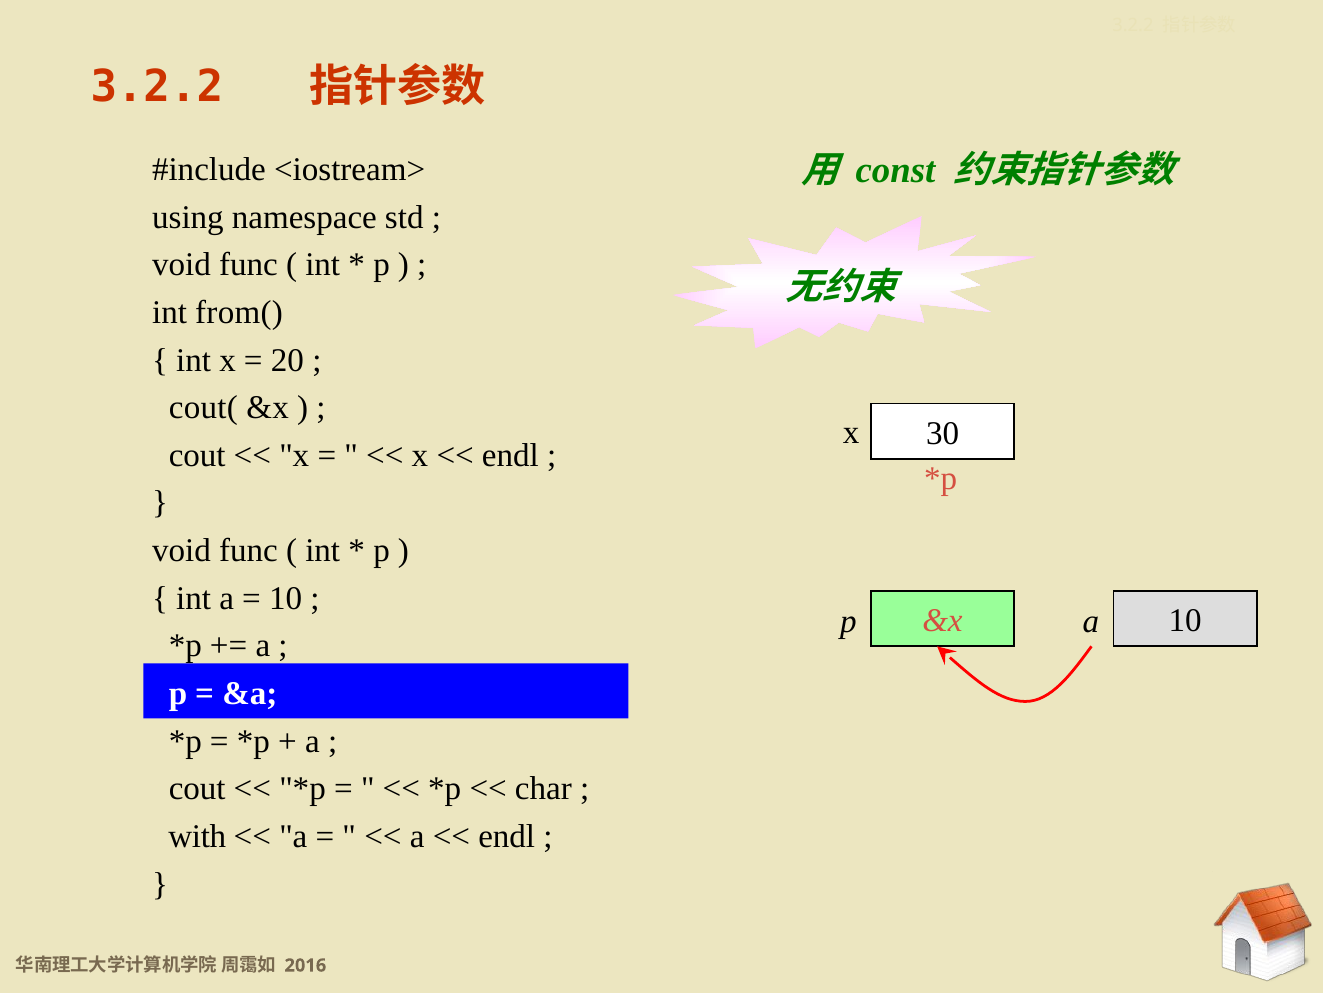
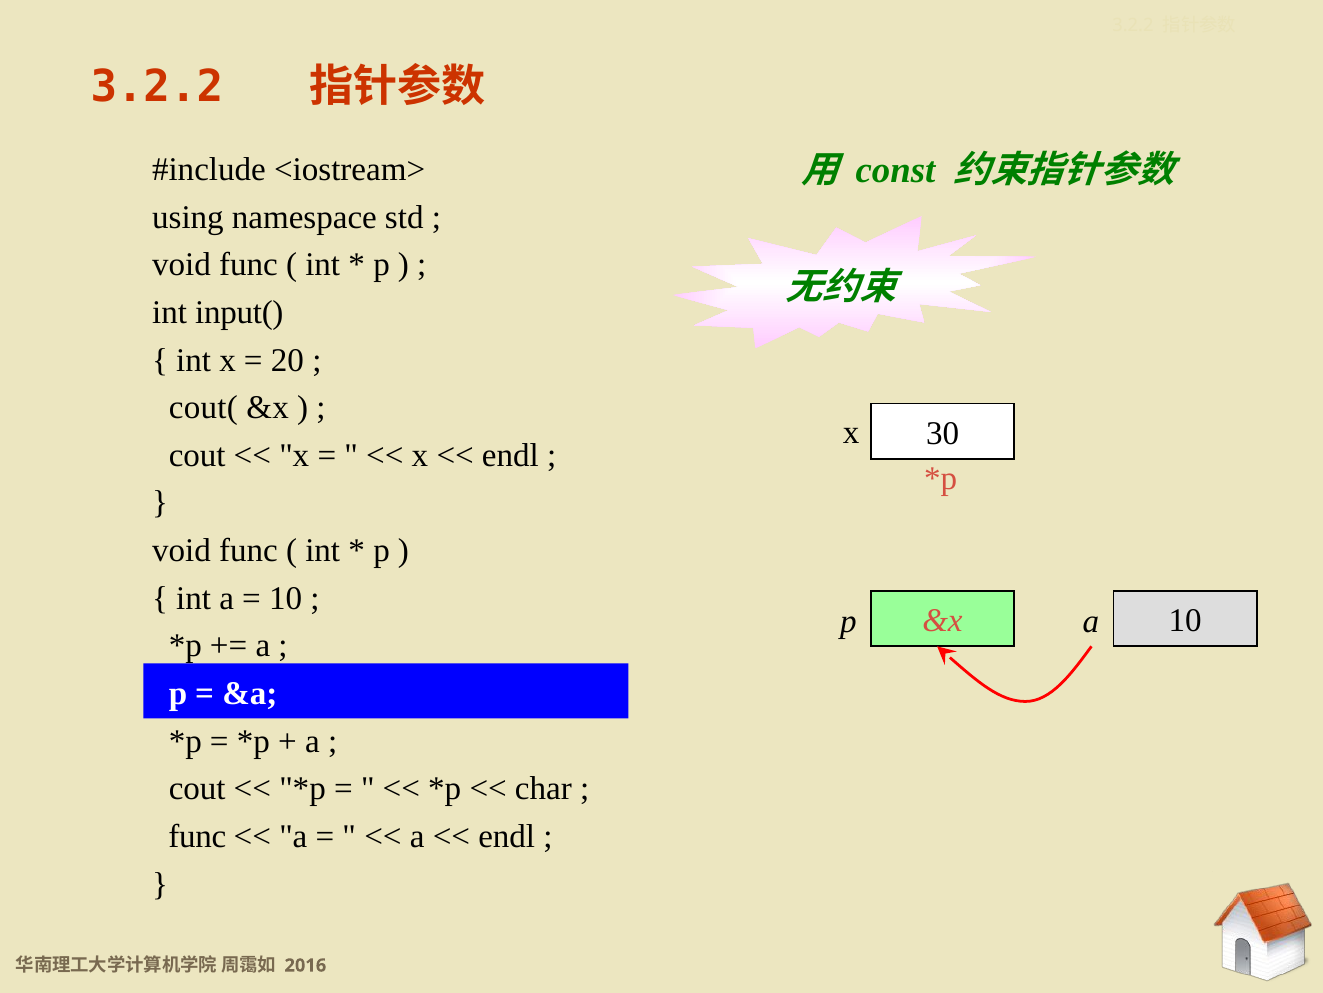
from(: from( -> input( (239, 312)
with: with -> func (197, 836)
